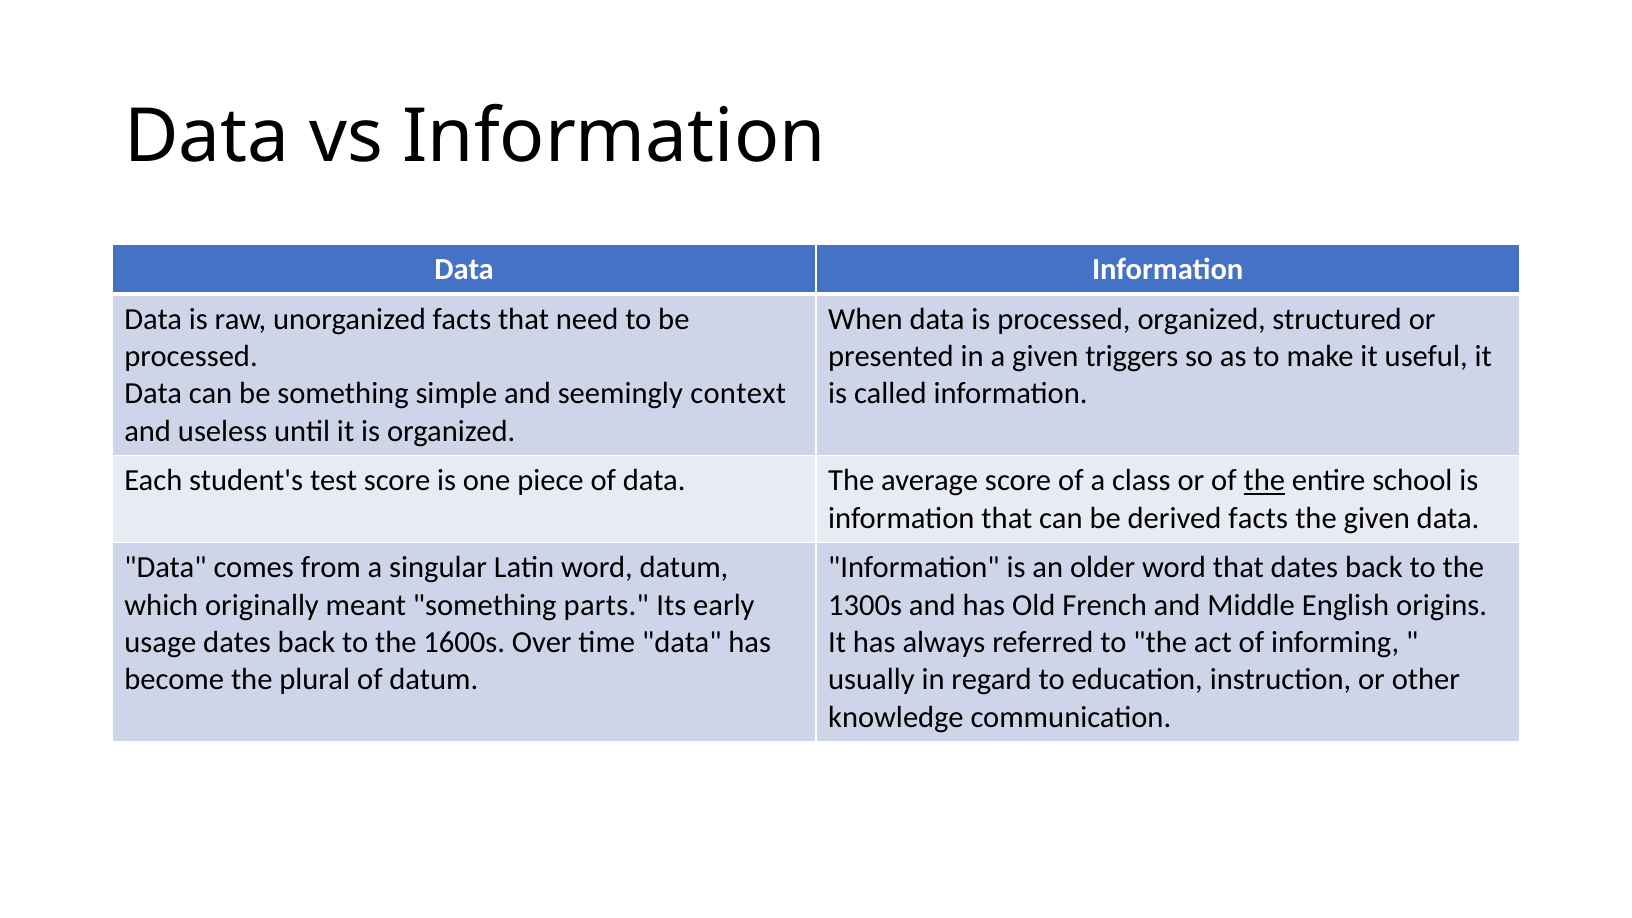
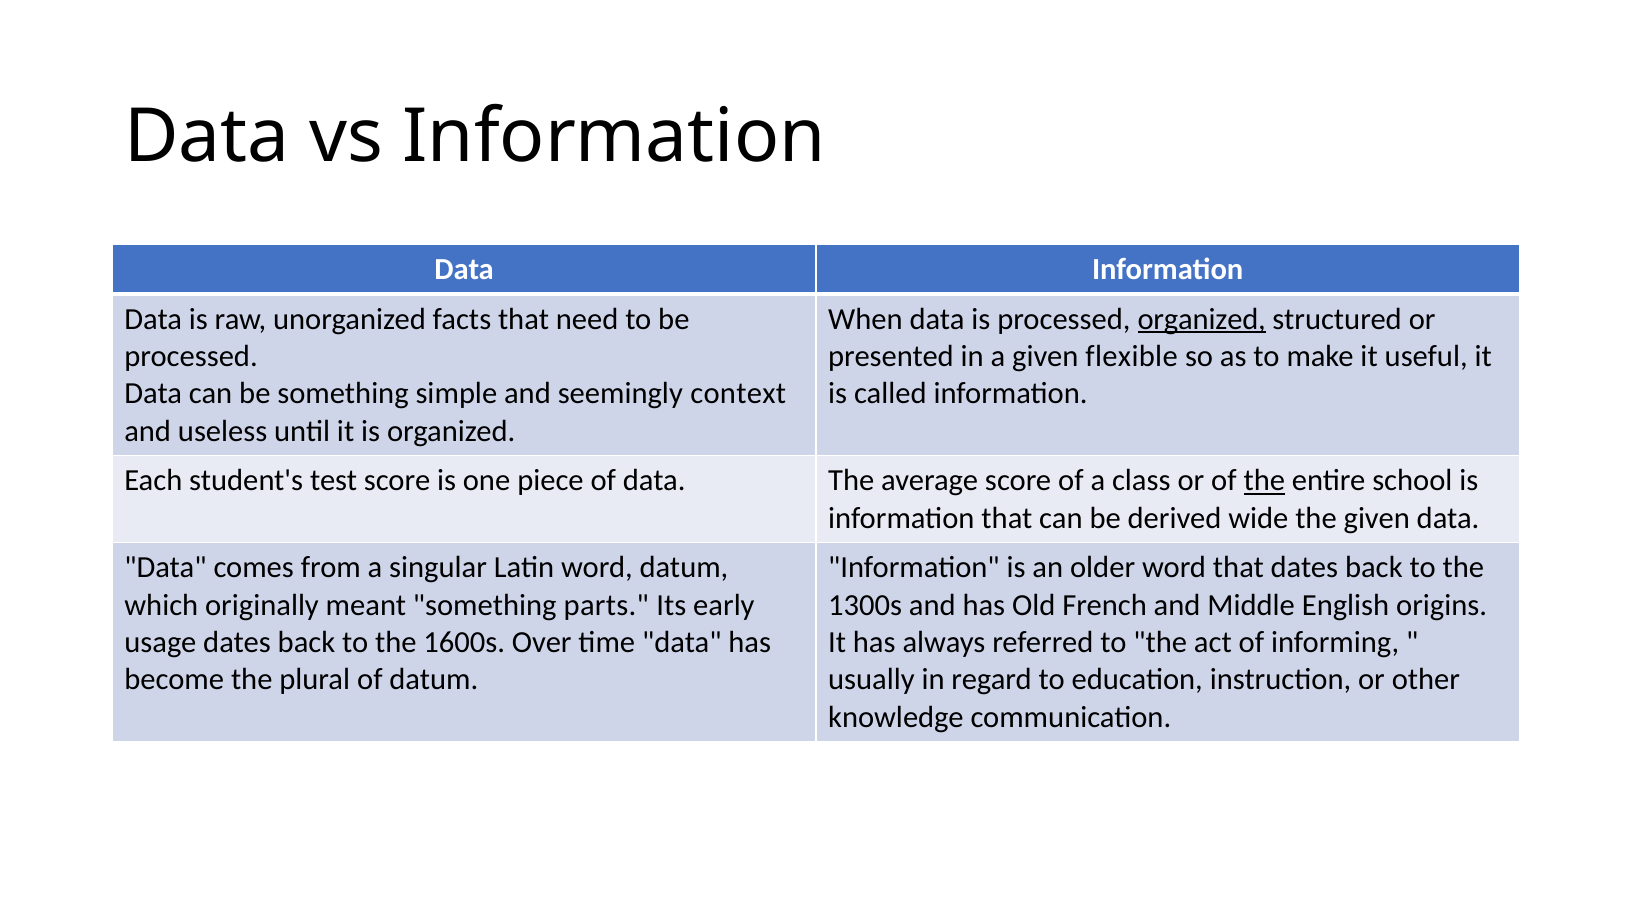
organized underline: none -> present (1202, 319)
triggers: triggers -> flexible (1132, 357)
derived facts: facts -> wide (1258, 518)
